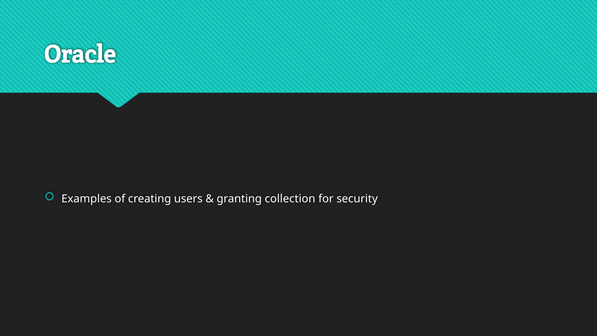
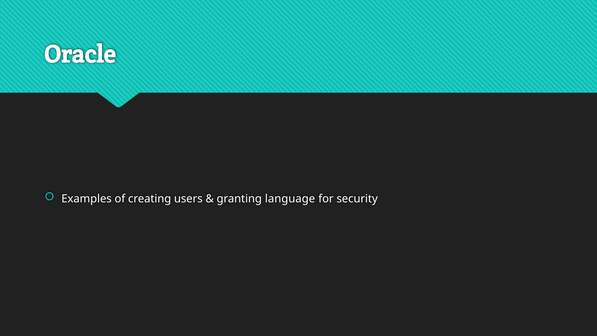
collection: collection -> language (290, 199)
